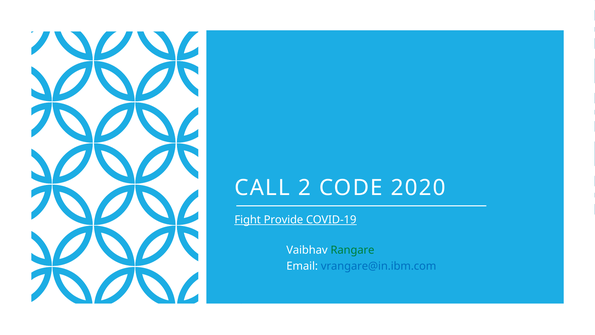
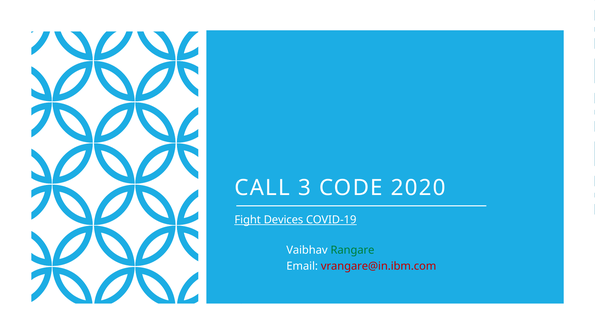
2: 2 -> 3 (304, 188)
Provide: Provide -> Devices (283, 219)
vrangare@in.ibm.com colour: blue -> red (379, 266)
